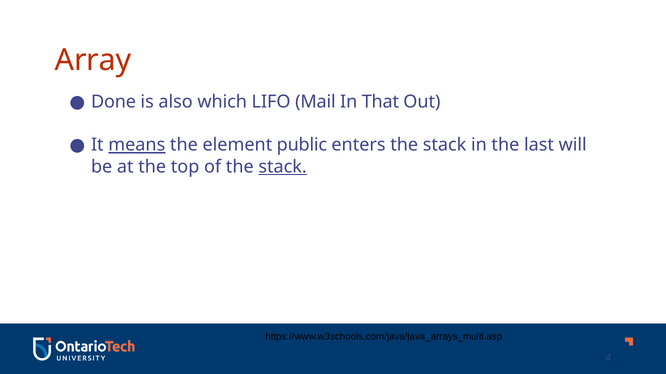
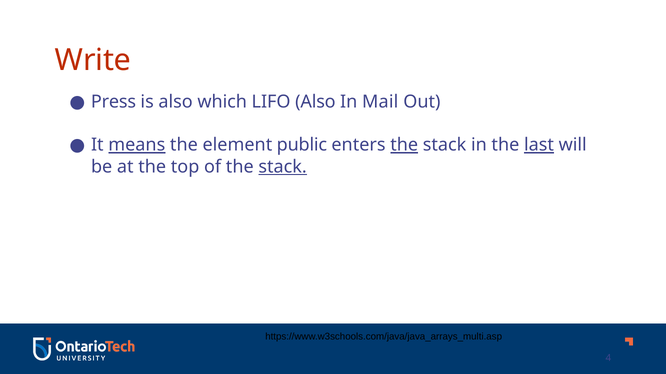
Array: Array -> Write (93, 60)
Done: Done -> Press (114, 102)
LIFO Mail: Mail -> Also (315, 102)
That: That -> Mail (380, 102)
the underline: none -> present (404, 145)
last underline: none -> present (539, 145)
